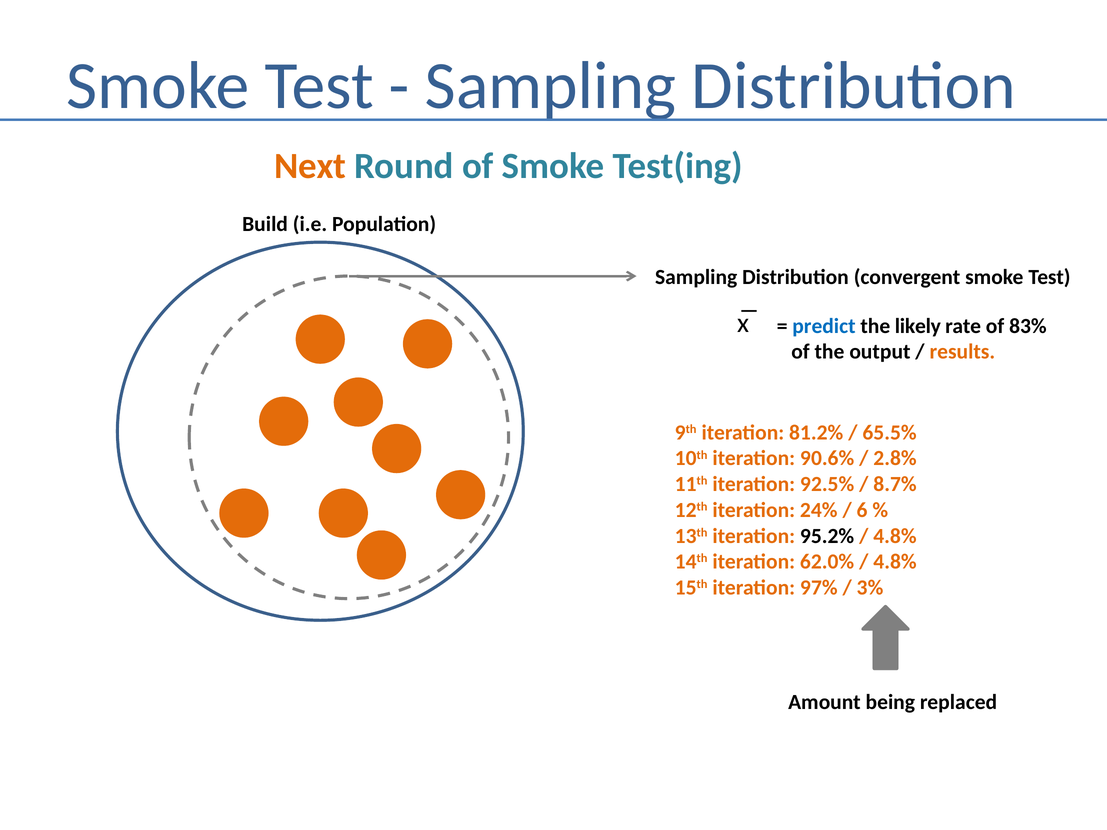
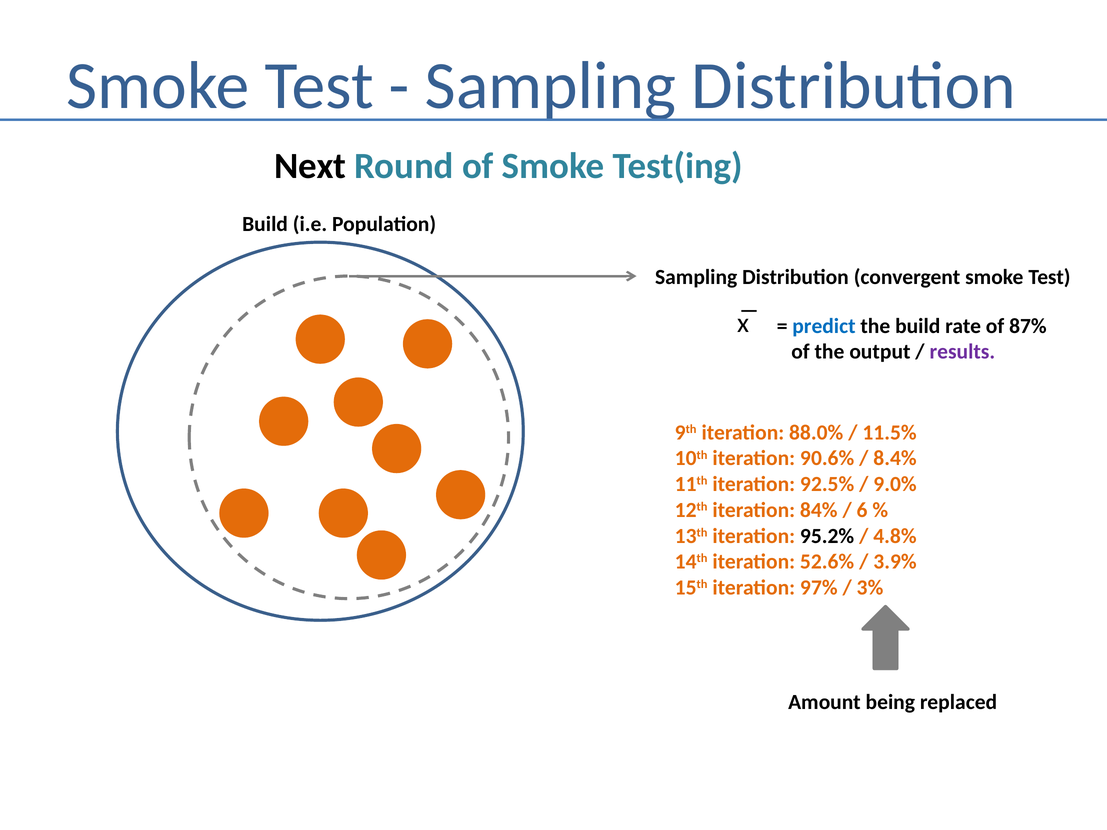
Next colour: orange -> black (310, 166)
the likely: likely -> build (918, 326)
83%: 83% -> 87% (1028, 326)
results colour: orange -> purple (962, 352)
81.2%: 81.2% -> 88.0% (816, 433)
65.5%: 65.5% -> 11.5% (890, 433)
2.8%: 2.8% -> 8.4% (895, 459)
8.7%: 8.7% -> 9.0% (895, 484)
24%: 24% -> 84% (819, 510)
62.0%: 62.0% -> 52.6% (827, 562)
4.8%: 4.8% -> 3.9% (895, 562)
